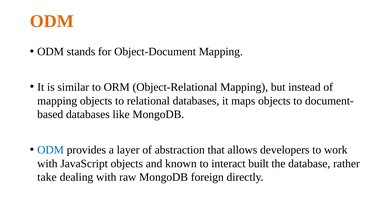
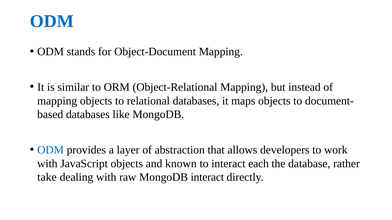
ODM colour: orange -> blue (52, 21)
built: built -> each (259, 164)
MongoDB foreign: foreign -> interact (207, 178)
